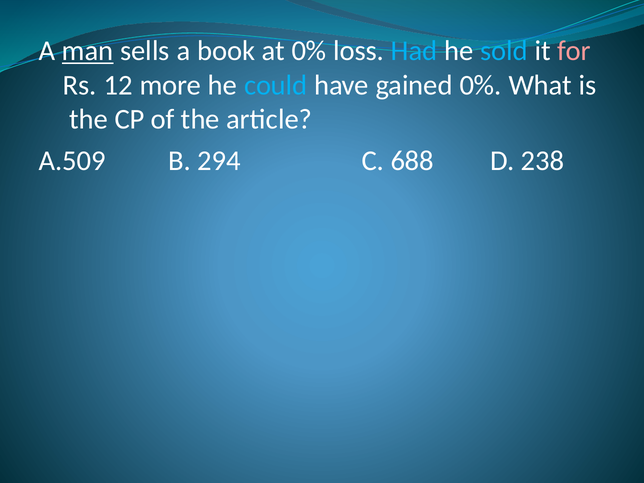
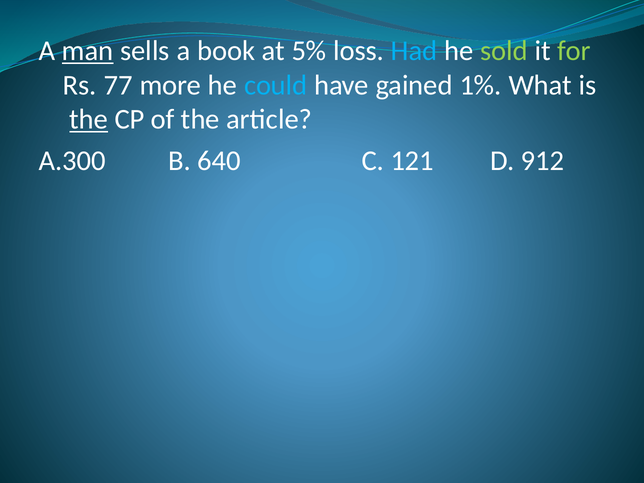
at 0%: 0% -> 5% (309, 51)
sold colour: light blue -> light green (504, 51)
for colour: pink -> light green (574, 51)
12: 12 -> 77 (118, 85)
gained 0%: 0% -> 1% (481, 85)
the underline: none -> present (89, 120)
A.509: A.509 -> A.300 (72, 161)
294: 294 -> 640 (219, 161)
688: 688 -> 121 (412, 161)
238: 238 -> 912 (542, 161)
